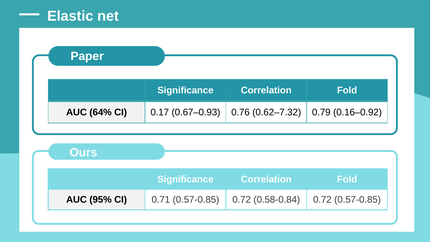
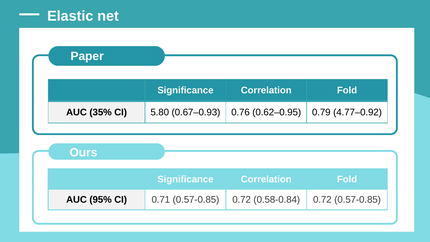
64%: 64% -> 35% (101, 112)
0.17: 0.17 -> 5.80 (160, 112)
0.62–7.32: 0.62–7.32 -> 0.62–0.95 (277, 112)
0.16–0.92: 0.16–0.92 -> 4.77–0.92 (358, 112)
